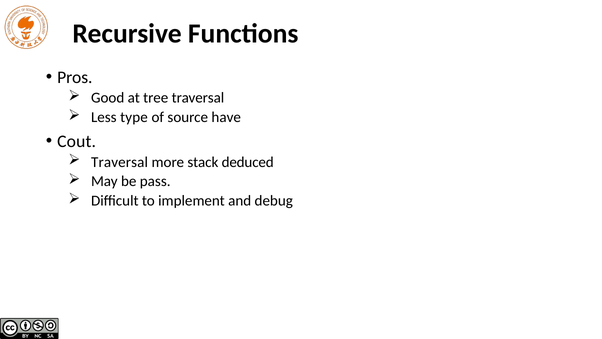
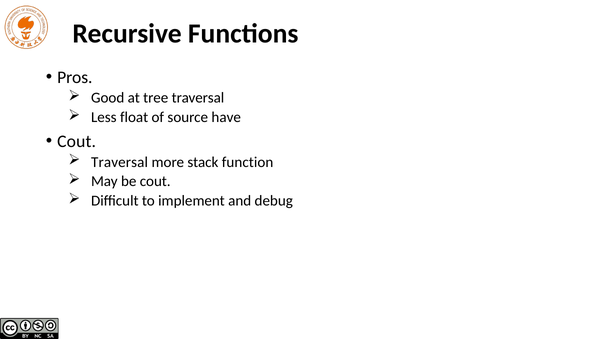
type: type -> float (134, 117)
deduced: deduced -> function (248, 162)
be pass: pass -> cout (155, 181)
